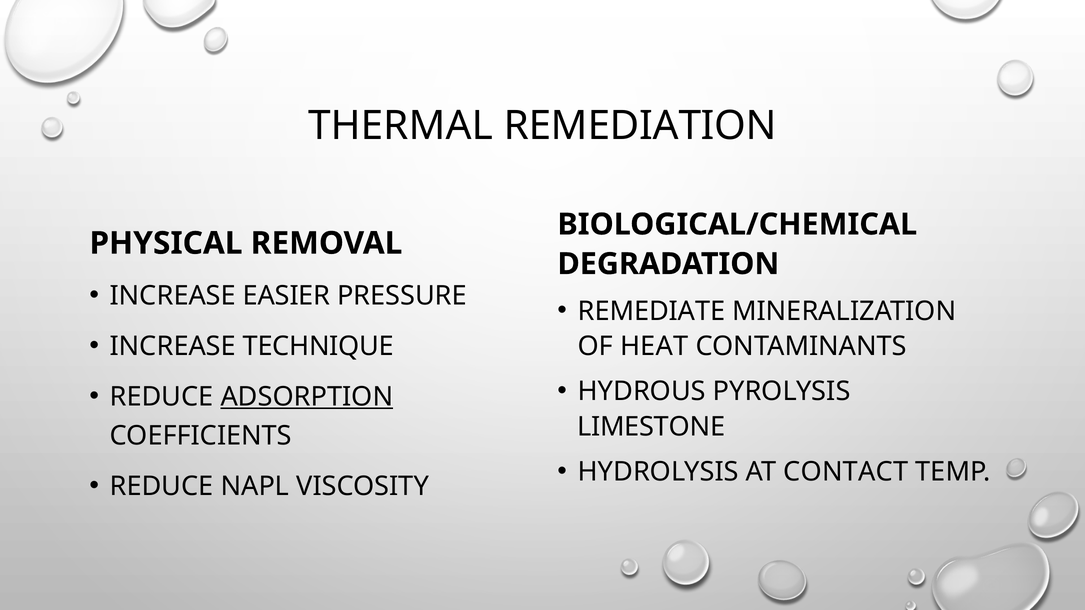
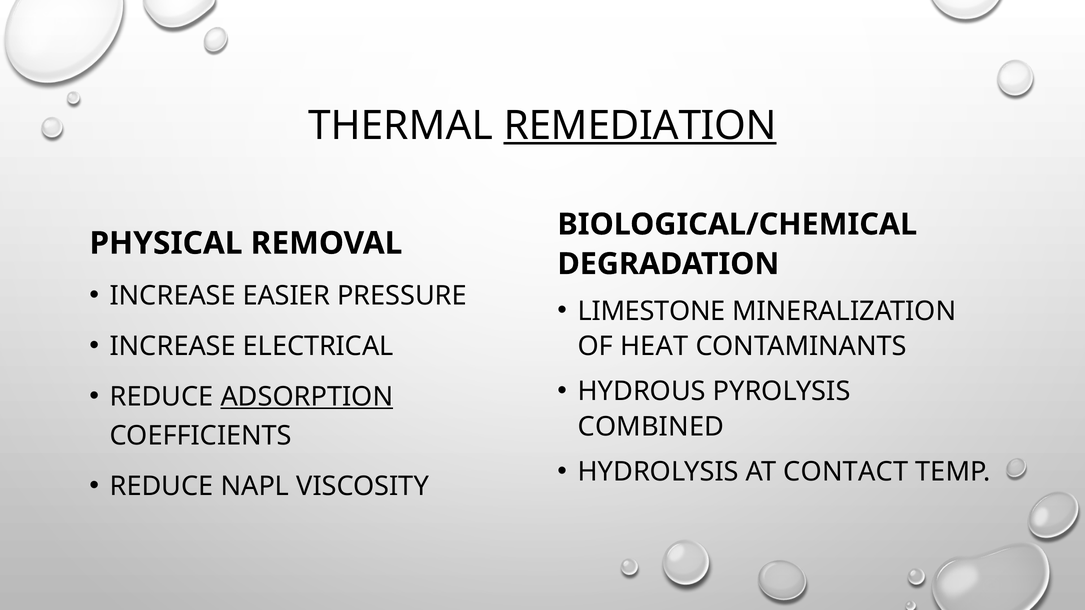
REMEDIATION underline: none -> present (640, 126)
REMEDIATE: REMEDIATE -> LIMESTONE (652, 311)
TECHNIQUE: TECHNIQUE -> ELECTRICAL (318, 347)
LIMESTONE: LIMESTONE -> COMBINED (651, 427)
